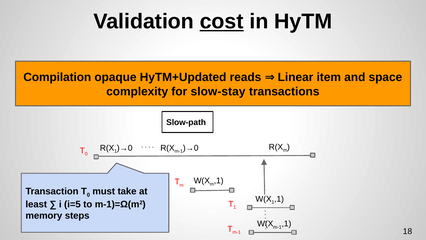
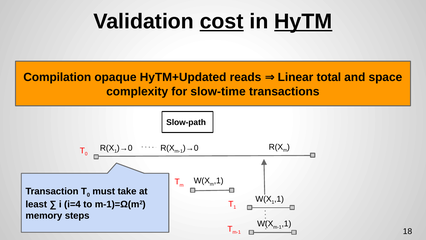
HyTM underline: none -> present (303, 21)
item: item -> total (329, 77)
slow-stay: slow-stay -> slow-time (218, 91)
i=5: i=5 -> i=4 (72, 204)
